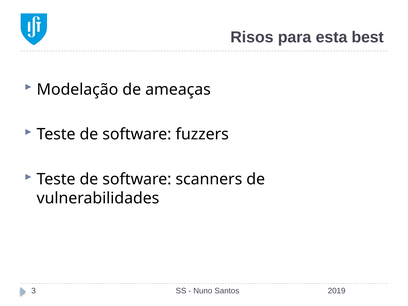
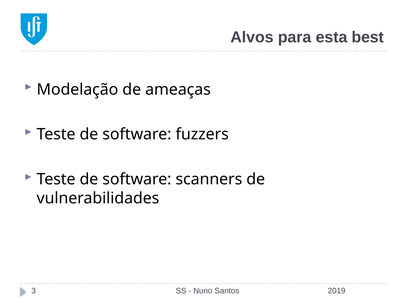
Risos: Risos -> Alvos (252, 37)
